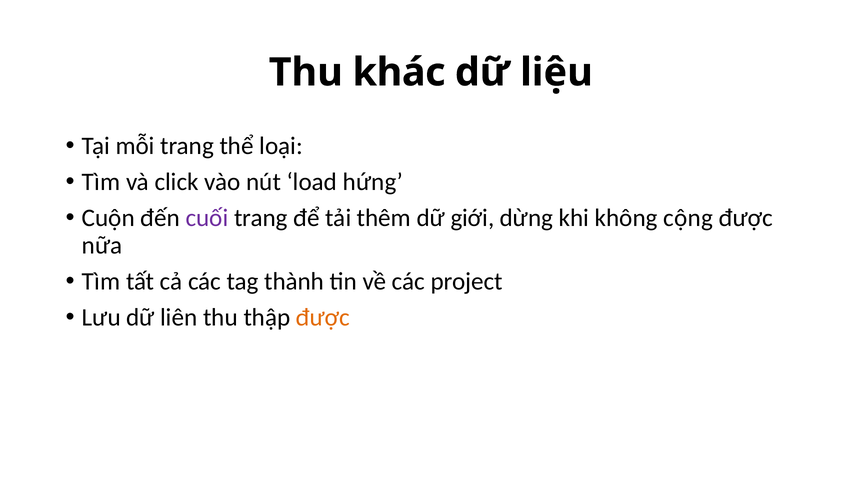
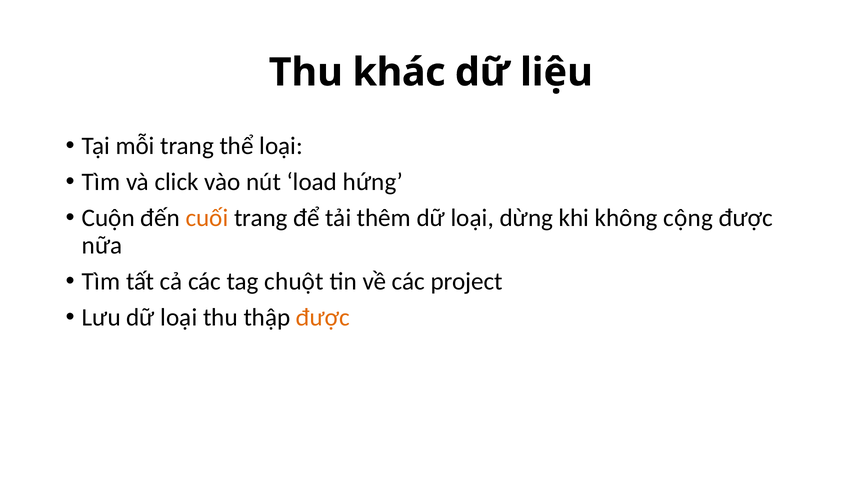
cuối colour: purple -> orange (207, 218)
thêm dữ giới: giới -> loại (472, 218)
thành: thành -> chuột (294, 281)
Lưu dữ liên: liên -> loại (179, 317)
